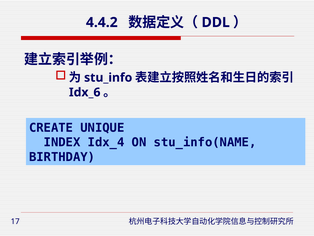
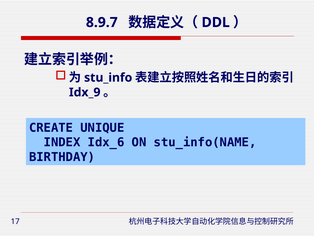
4.4.2: 4.4.2 -> 8.9.7 (102, 22)
Idx_6: Idx_6 -> Idx_9 (85, 92)
Idx_4: Idx_4 -> Idx_6 (106, 142)
